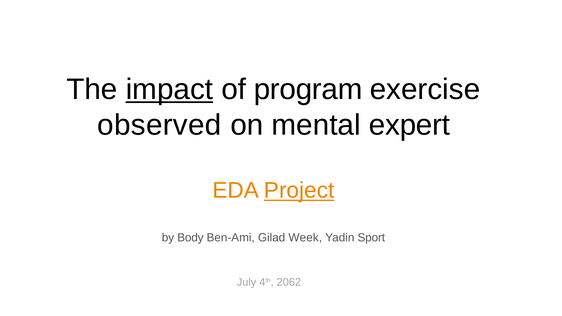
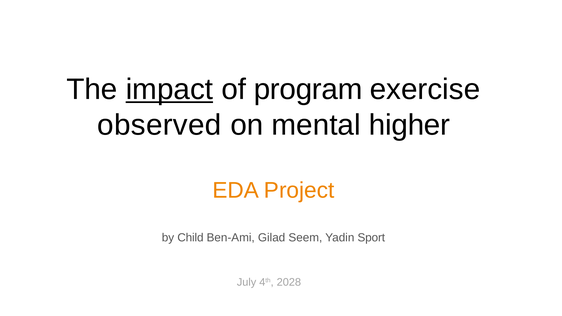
expert: expert -> higher (410, 125)
Project underline: present -> none (299, 191)
Body: Body -> Child (190, 238)
Week: Week -> Seem (305, 238)
2062: 2062 -> 2028 (289, 282)
